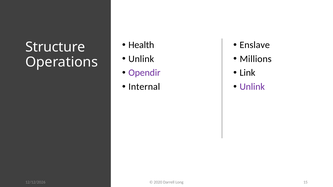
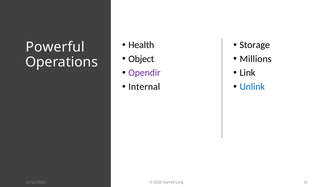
Enslave: Enslave -> Storage (255, 45)
Structure: Structure -> Powerful (55, 47)
Unlink: Unlink -> Object (141, 59)
Unlink colour: purple -> blue (252, 87)
